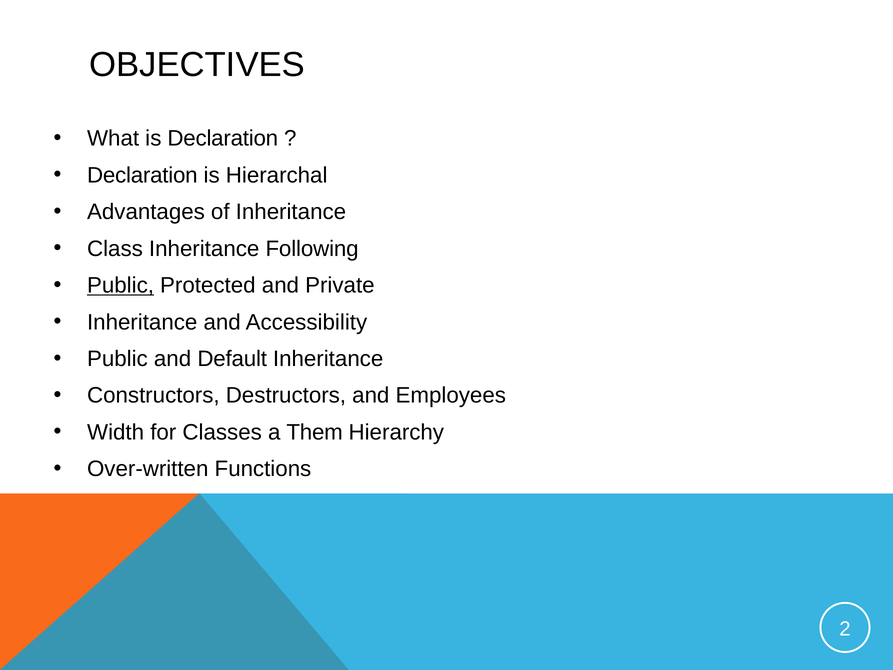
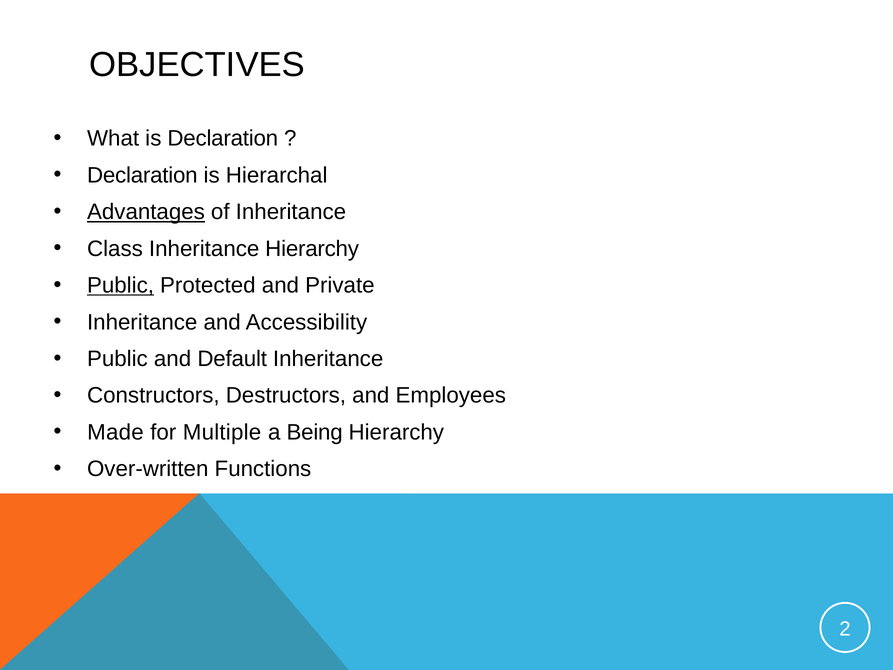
Advantages underline: none -> present (146, 212)
Inheritance Following: Following -> Hierarchy (312, 249)
Width: Width -> Made (115, 432)
Classes: Classes -> Multiple (222, 432)
Them: Them -> Being (315, 432)
